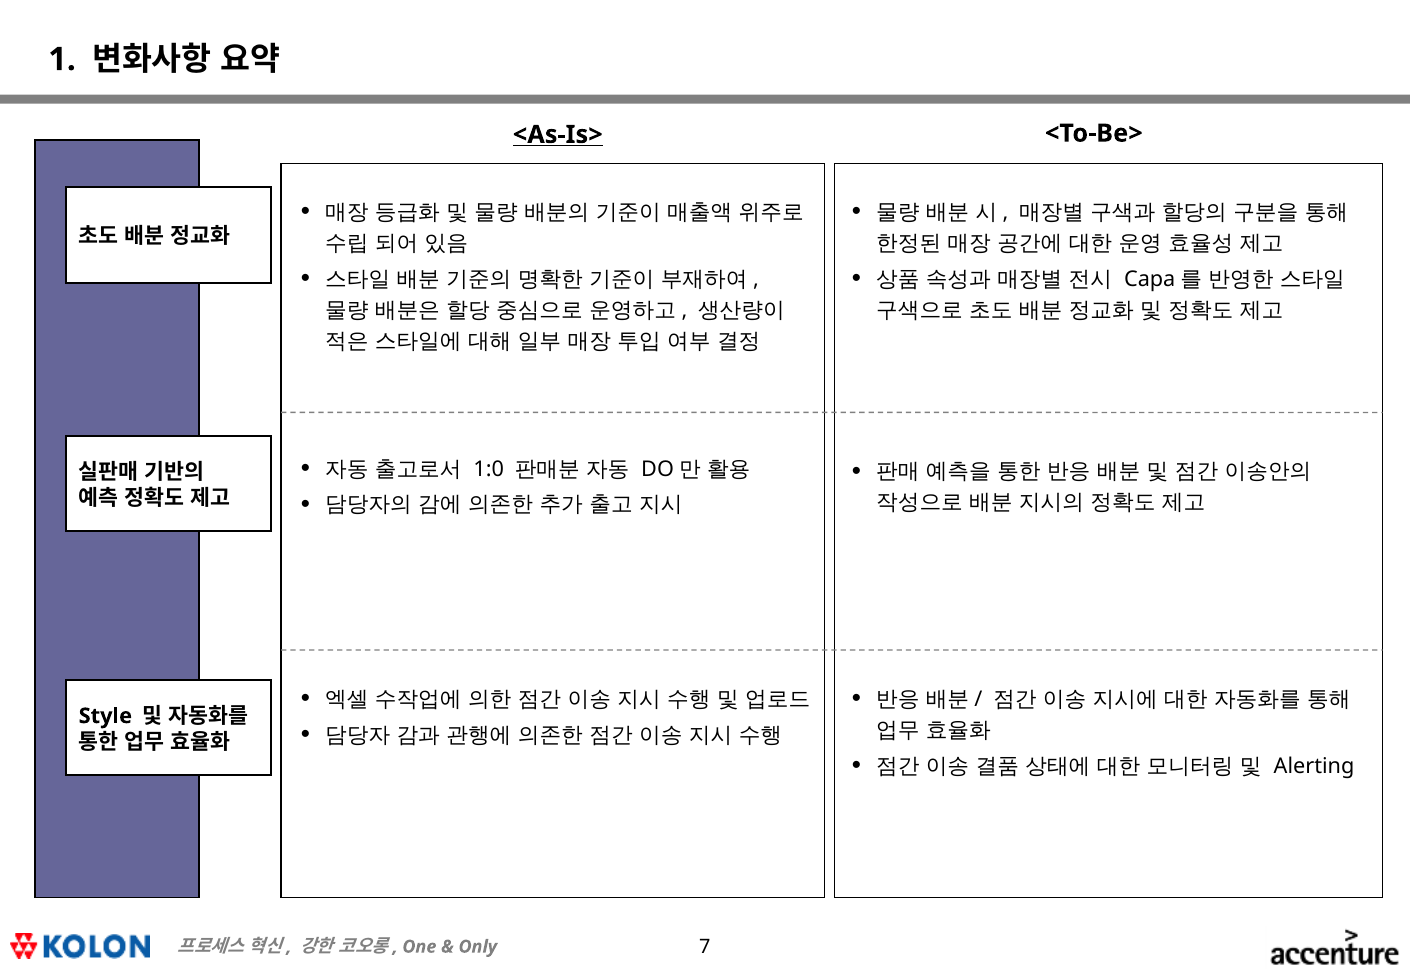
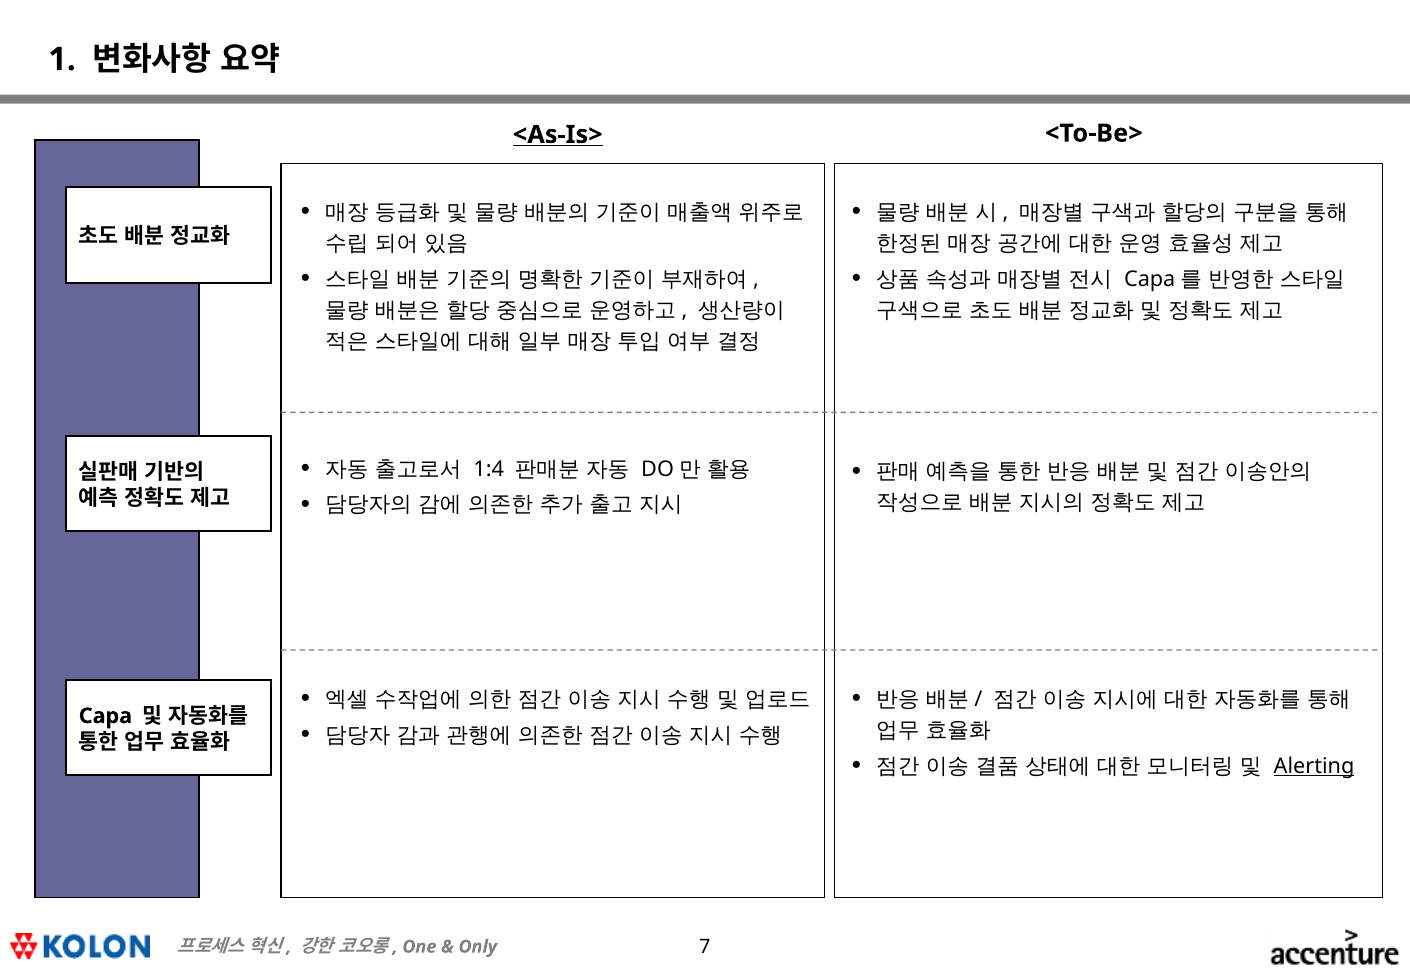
1:0: 1:0 -> 1:4 (489, 469)
Style: Style -> Capa (105, 716)
Alerting underline: none -> present (1314, 766)
